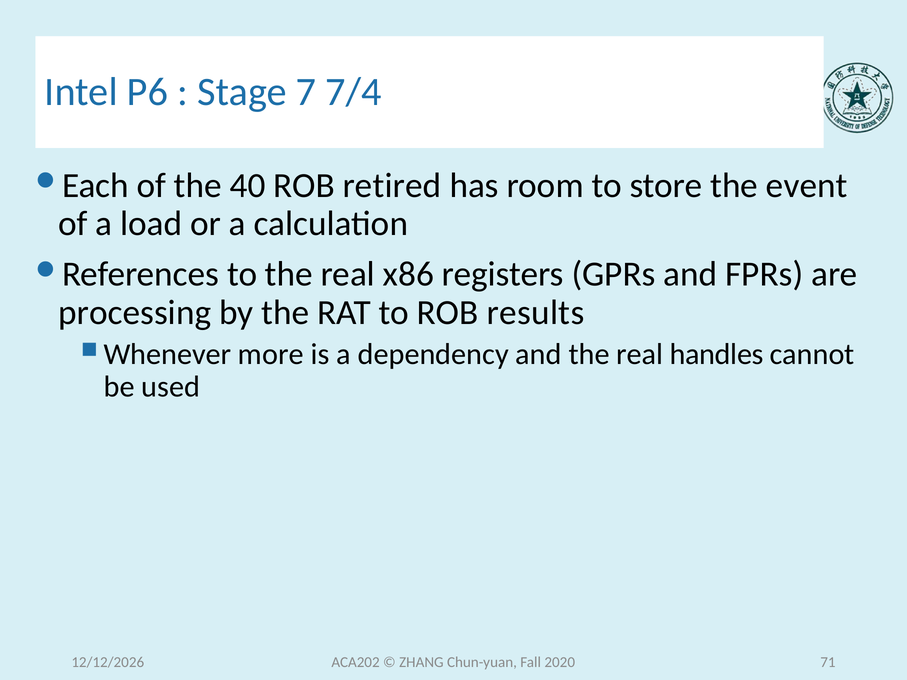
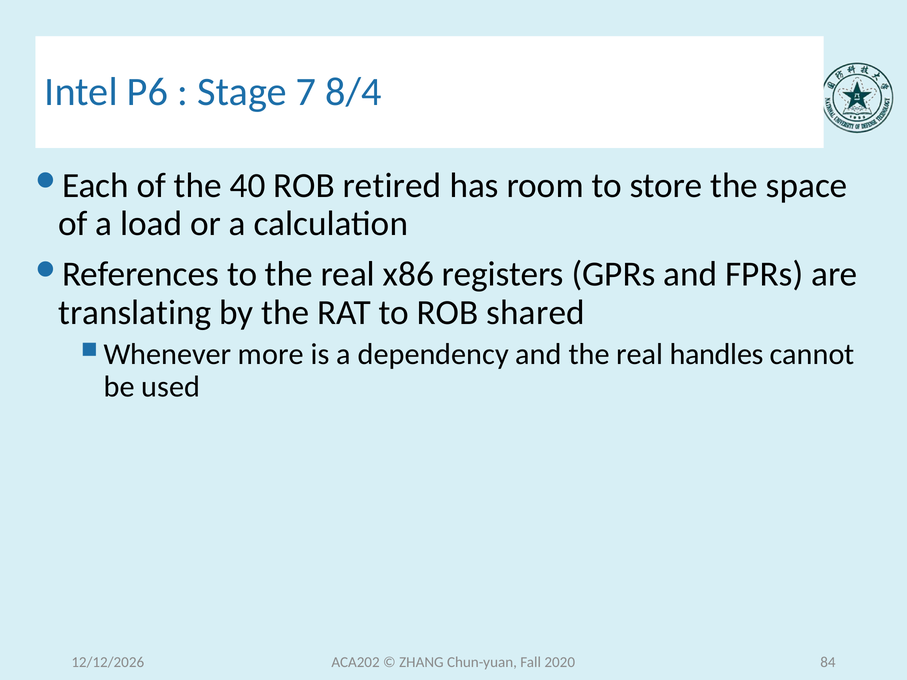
7/4: 7/4 -> 8/4 (354, 92)
event: event -> space (807, 186)
processing: processing -> translating (135, 313)
results: results -> shared (536, 313)
71: 71 -> 84 (828, 663)
